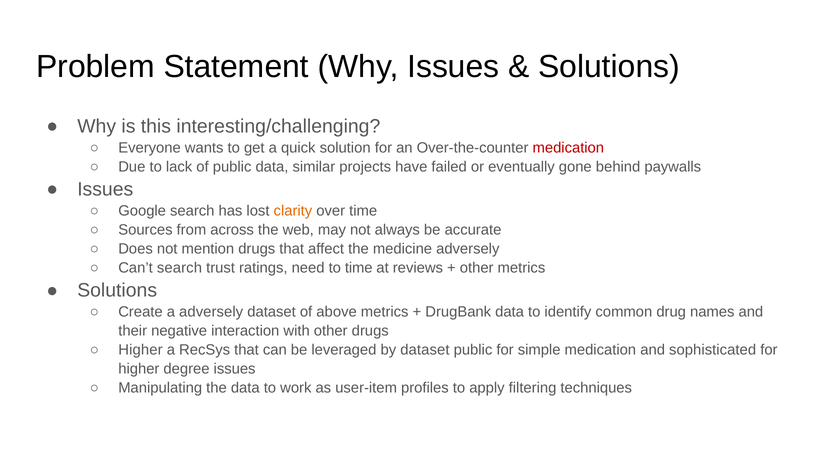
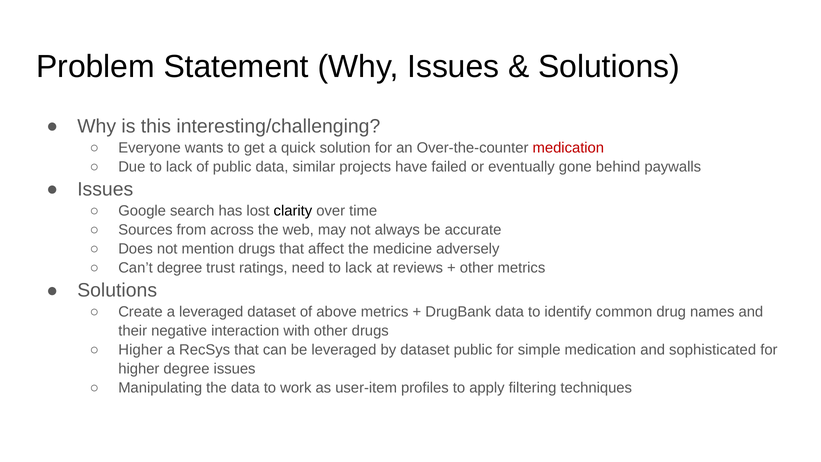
clarity colour: orange -> black (293, 211)
Can’t search: search -> degree (180, 268)
need to time: time -> lack (359, 268)
a adversely: adversely -> leveraged (211, 312)
